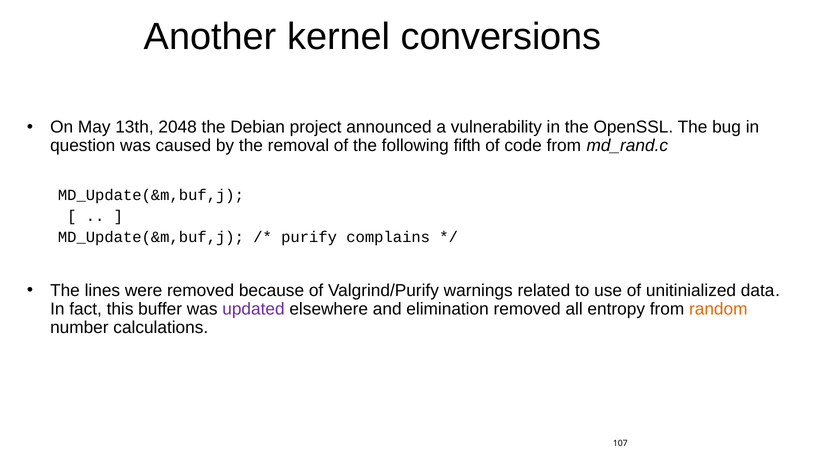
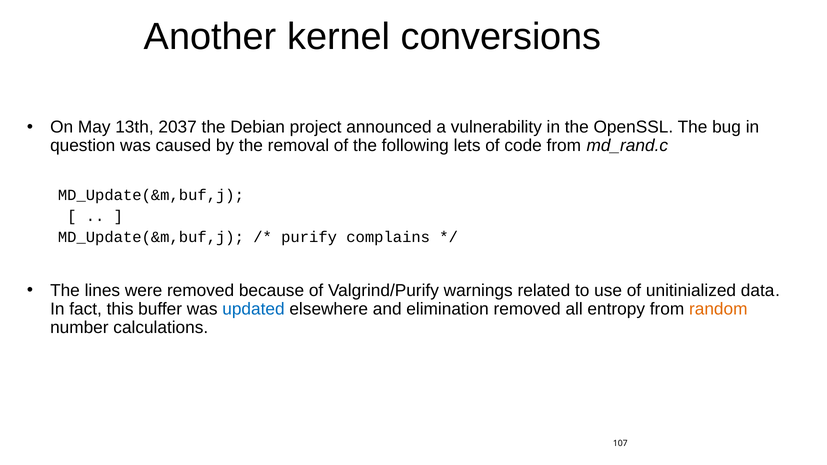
2048: 2048 -> 2037 (178, 127)
fifth: fifth -> lets (467, 146)
updated colour: purple -> blue (253, 309)
